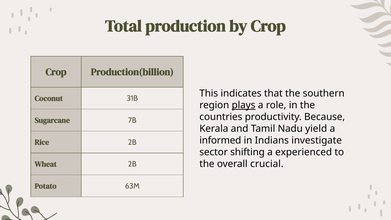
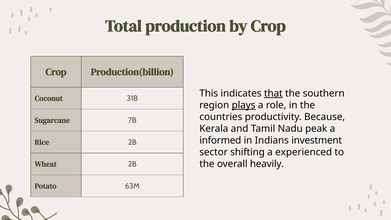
that underline: none -> present (273, 93)
yield: yield -> peak (316, 129)
investigate: investigate -> investment (317, 140)
crucial: crucial -> heavily (267, 164)
